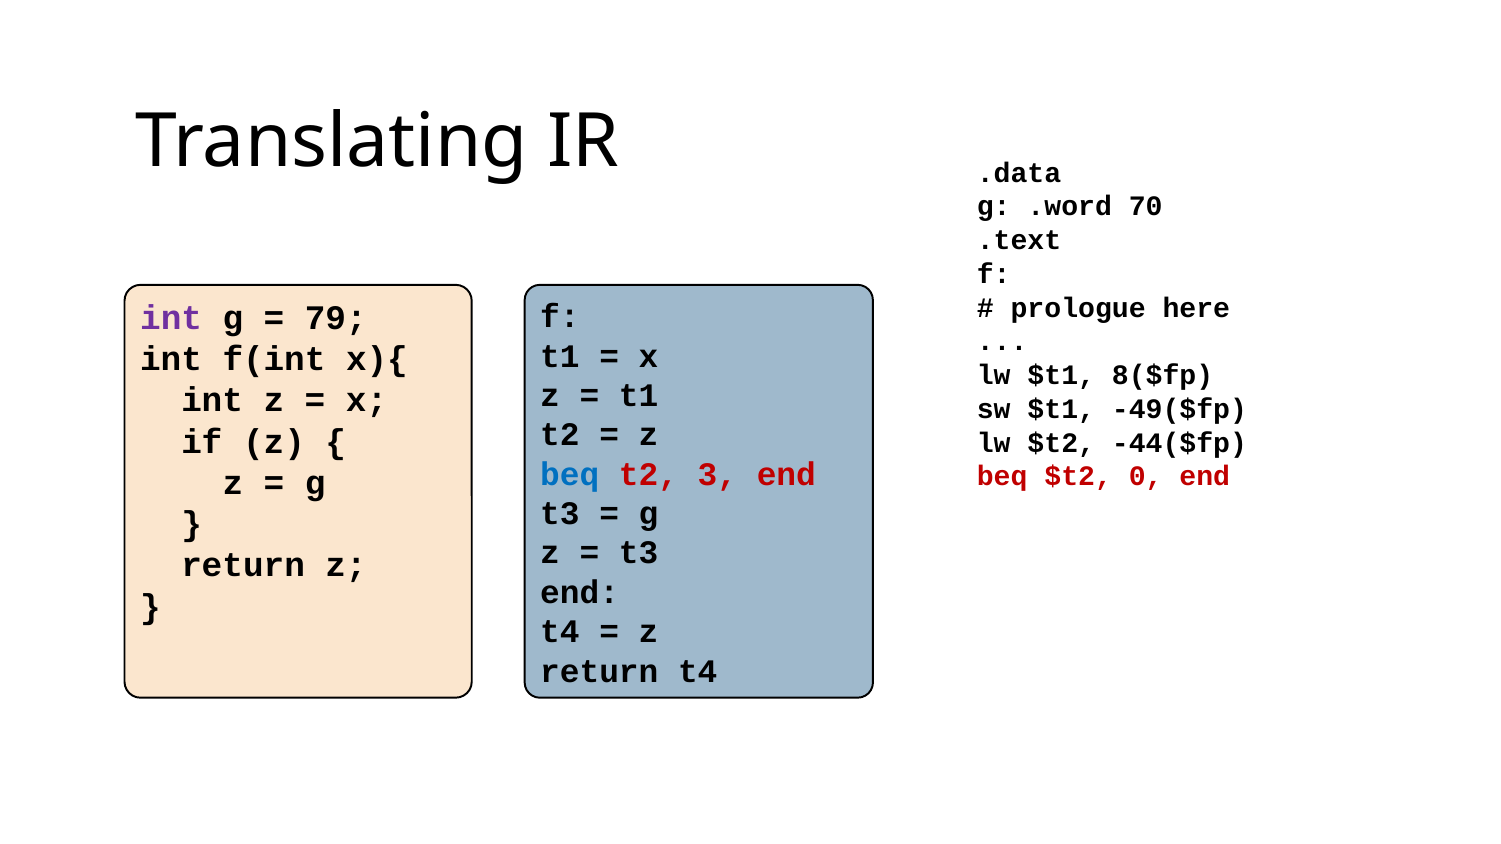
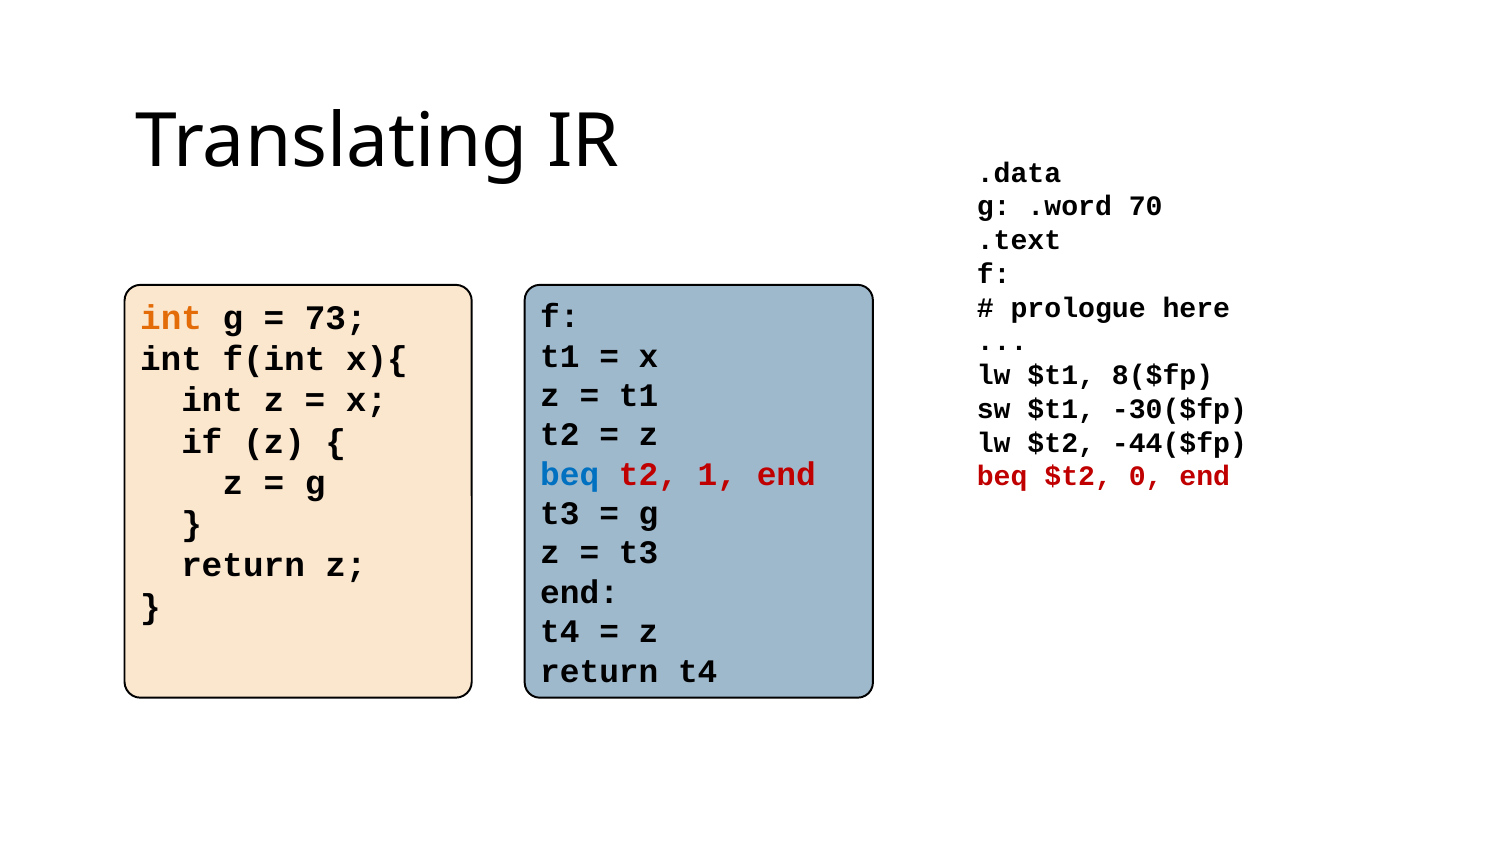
int colour: purple -> orange (171, 318)
79: 79 -> 73 (336, 318)
-49($fp: -49($fp -> -30($fp (1179, 409)
3: 3 -> 1 (717, 475)
